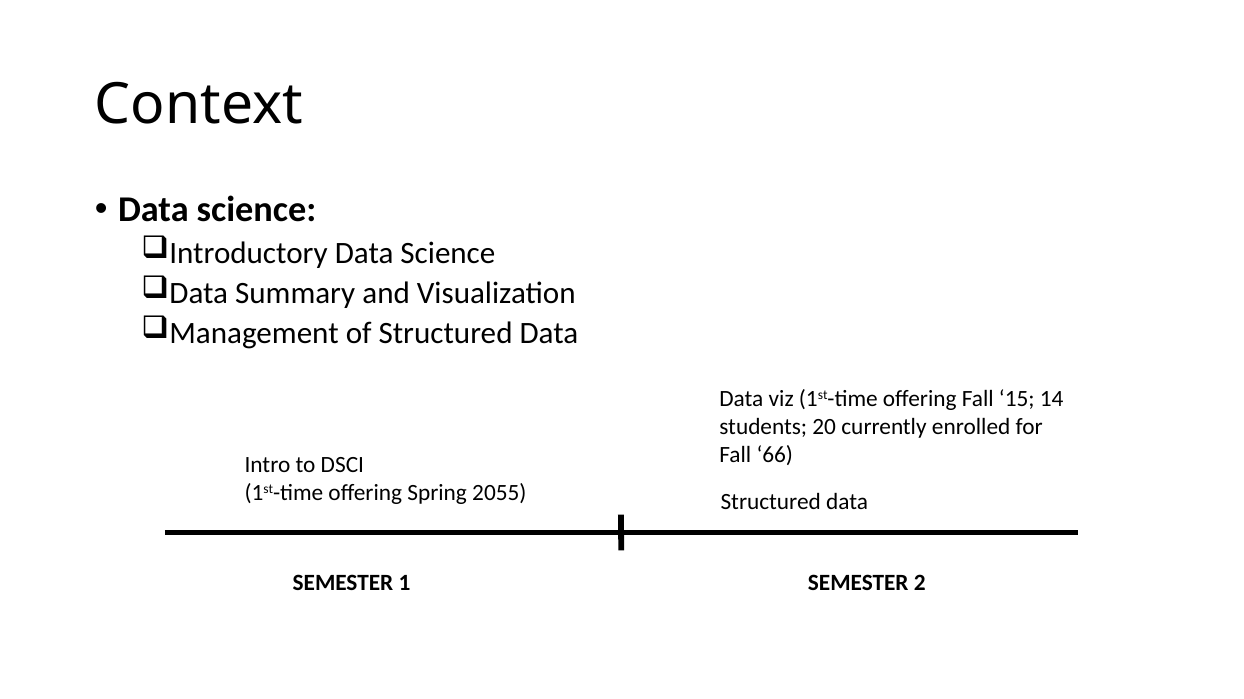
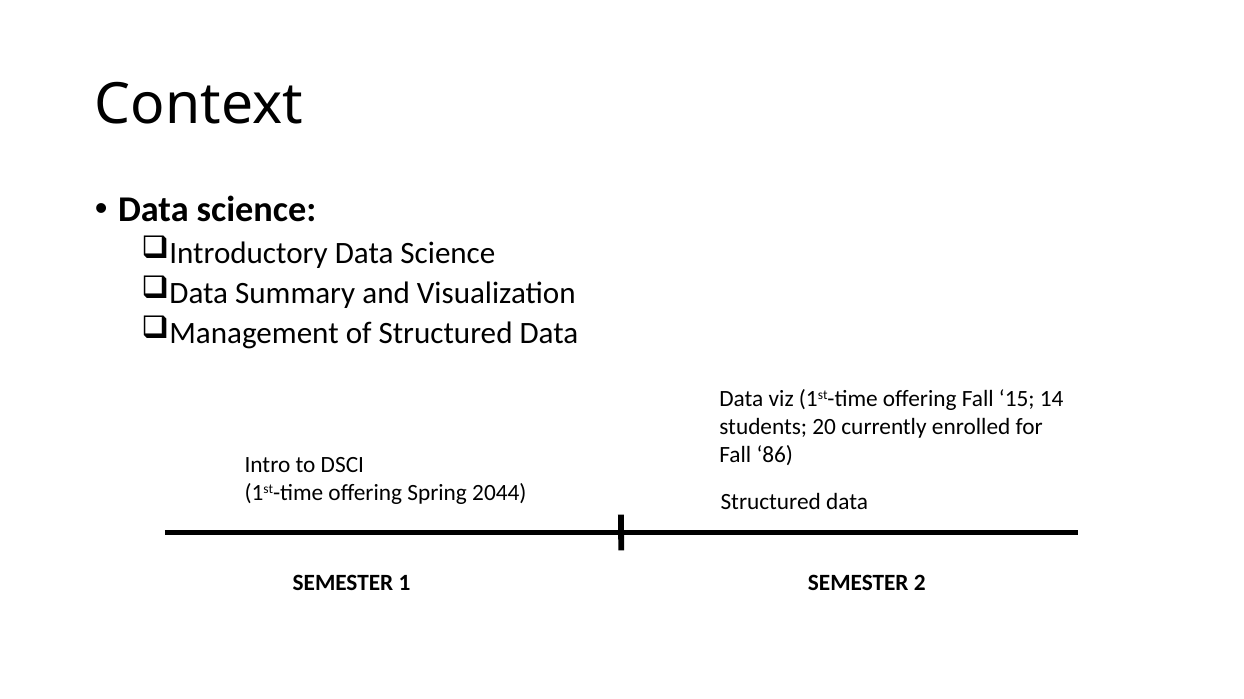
66: 66 -> 86 (775, 455)
2055: 2055 -> 2044 (499, 494)
